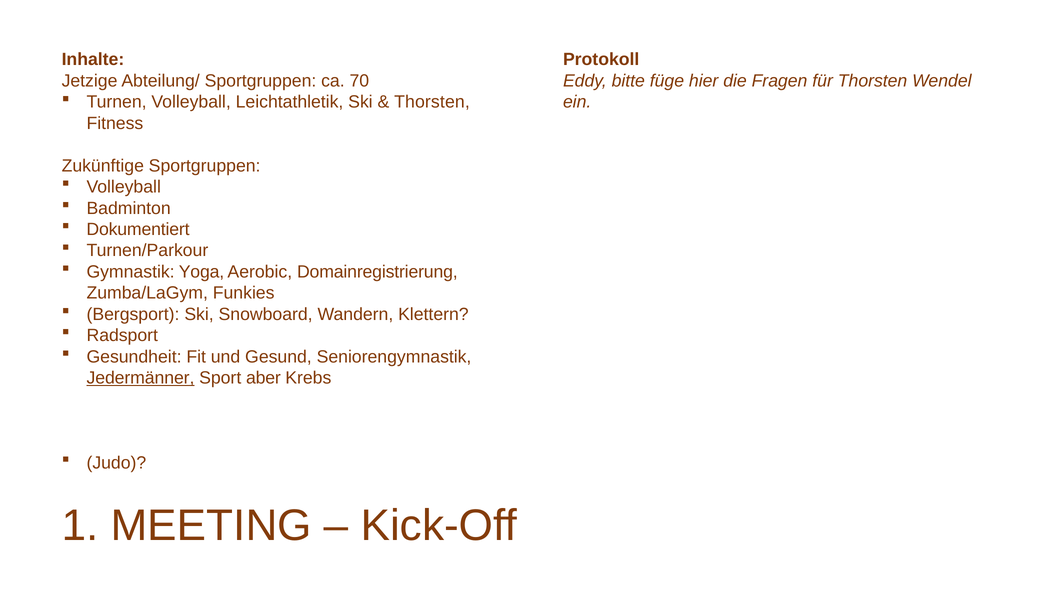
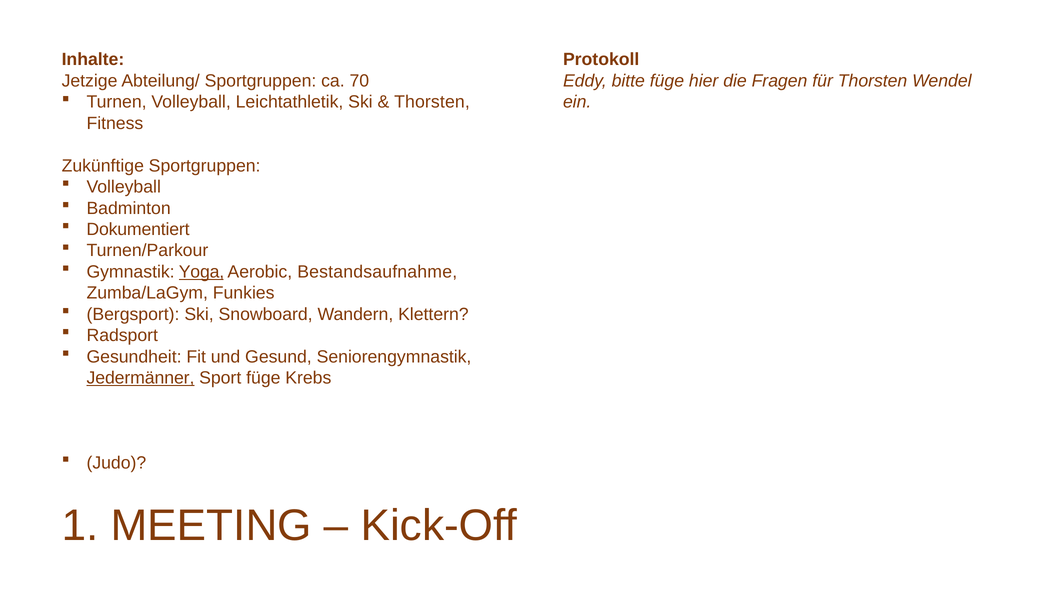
Yoga underline: none -> present (201, 272)
Domainregistrierung: Domainregistrierung -> Bestandsaufnahme (377, 272)
Sport aber: aber -> füge (263, 378)
